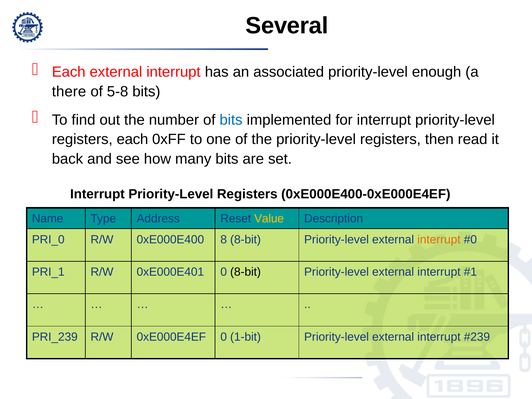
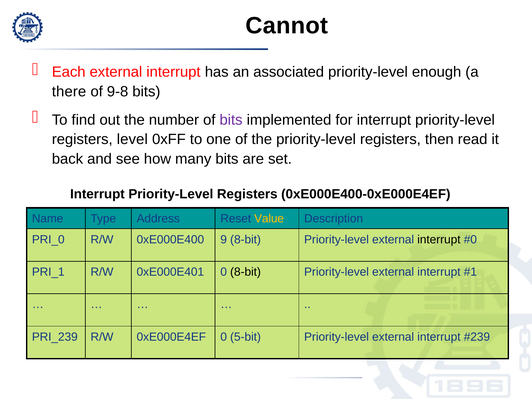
Several: Several -> Cannot (287, 26)
5-8: 5-8 -> 9-8 (118, 91)
bits colour: blue -> purple (231, 120)
registers each: each -> level (132, 139)
8: 8 -> 9 (224, 240)
interrupt colour: orange -> black (439, 240)
1-bit: 1-bit -> 5-bit (246, 337)
